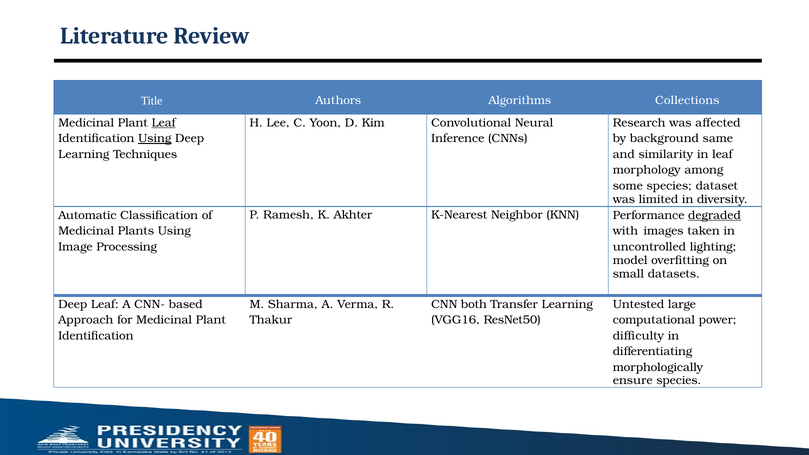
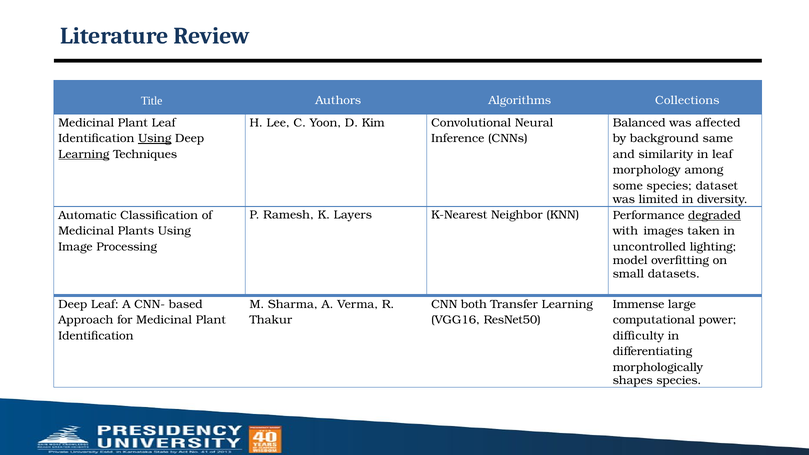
Leaf underline: present -> none (164, 123)
Research: Research -> Balanced (639, 123)
Learning underline: none -> present (84, 154)
Akhter: Akhter -> Layers (353, 215)
Untested: Untested -> Immense (639, 304)
ensure: ensure -> shapes (633, 380)
